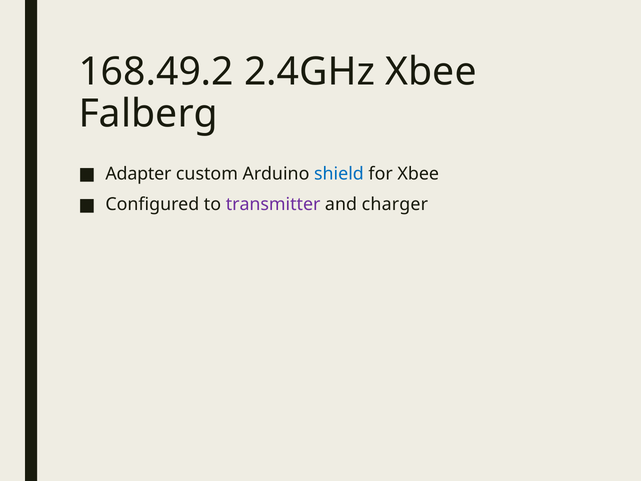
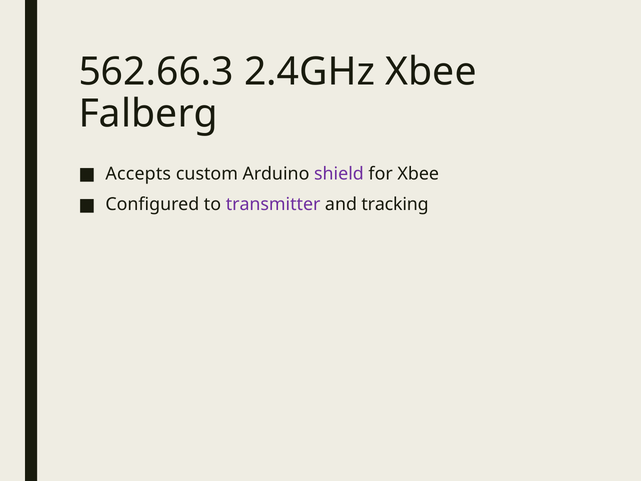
168.49.2: 168.49.2 -> 562.66.3 (156, 72)
Adapter: Adapter -> Accepts (138, 174)
shield colour: blue -> purple (339, 174)
charger: charger -> tracking (395, 204)
